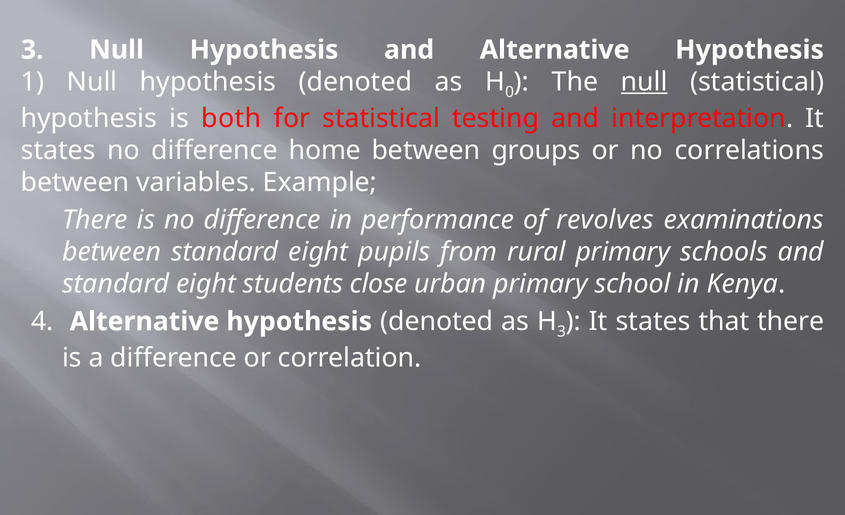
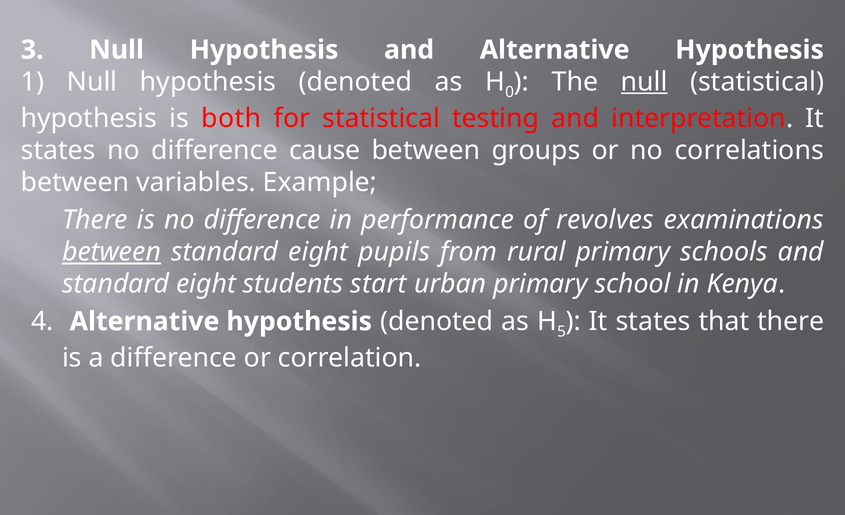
home: home -> cause (325, 151)
between underline: none -> present (112, 252)
close: close -> start (379, 284)
3: 3 -> 5 (561, 332)
